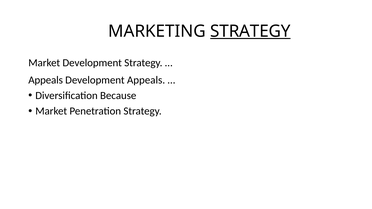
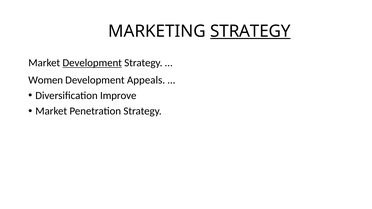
Development underline: none -> present (92, 63)
Appeals: Appeals -> Women (46, 80)
Because: Because -> Improve (118, 96)
